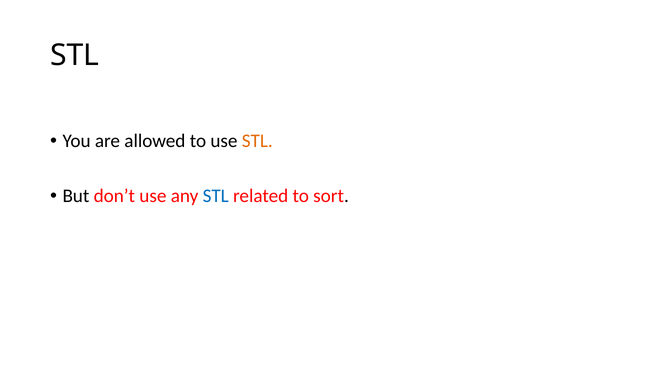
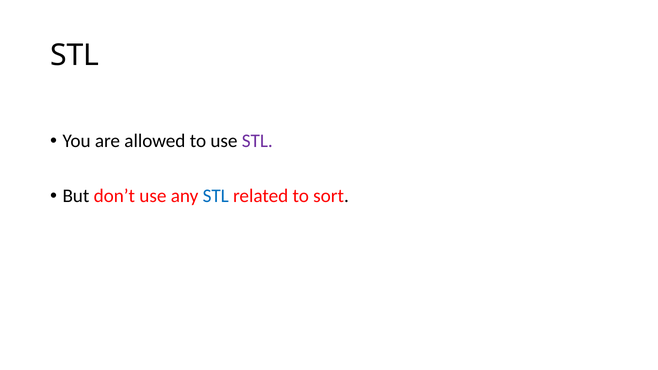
STL colour: orange -> purple (257, 141)
